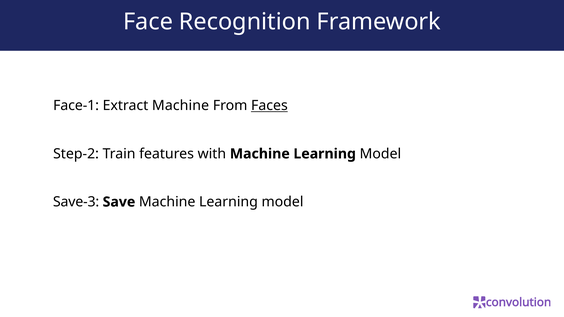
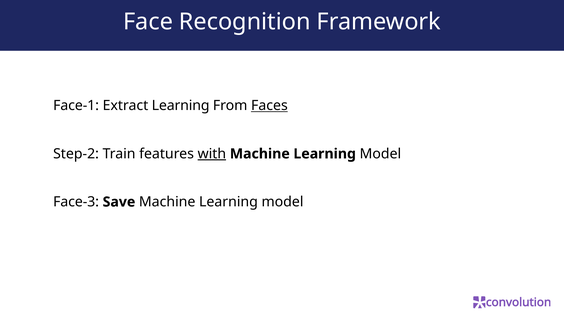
Extract Machine: Machine -> Learning (181, 106)
with underline: none -> present (212, 154)
Save-3: Save-3 -> Face-3 (76, 202)
